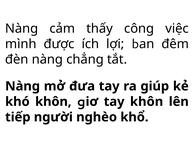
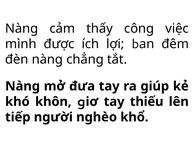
tay khôn: khôn -> thiếu (147, 102)
